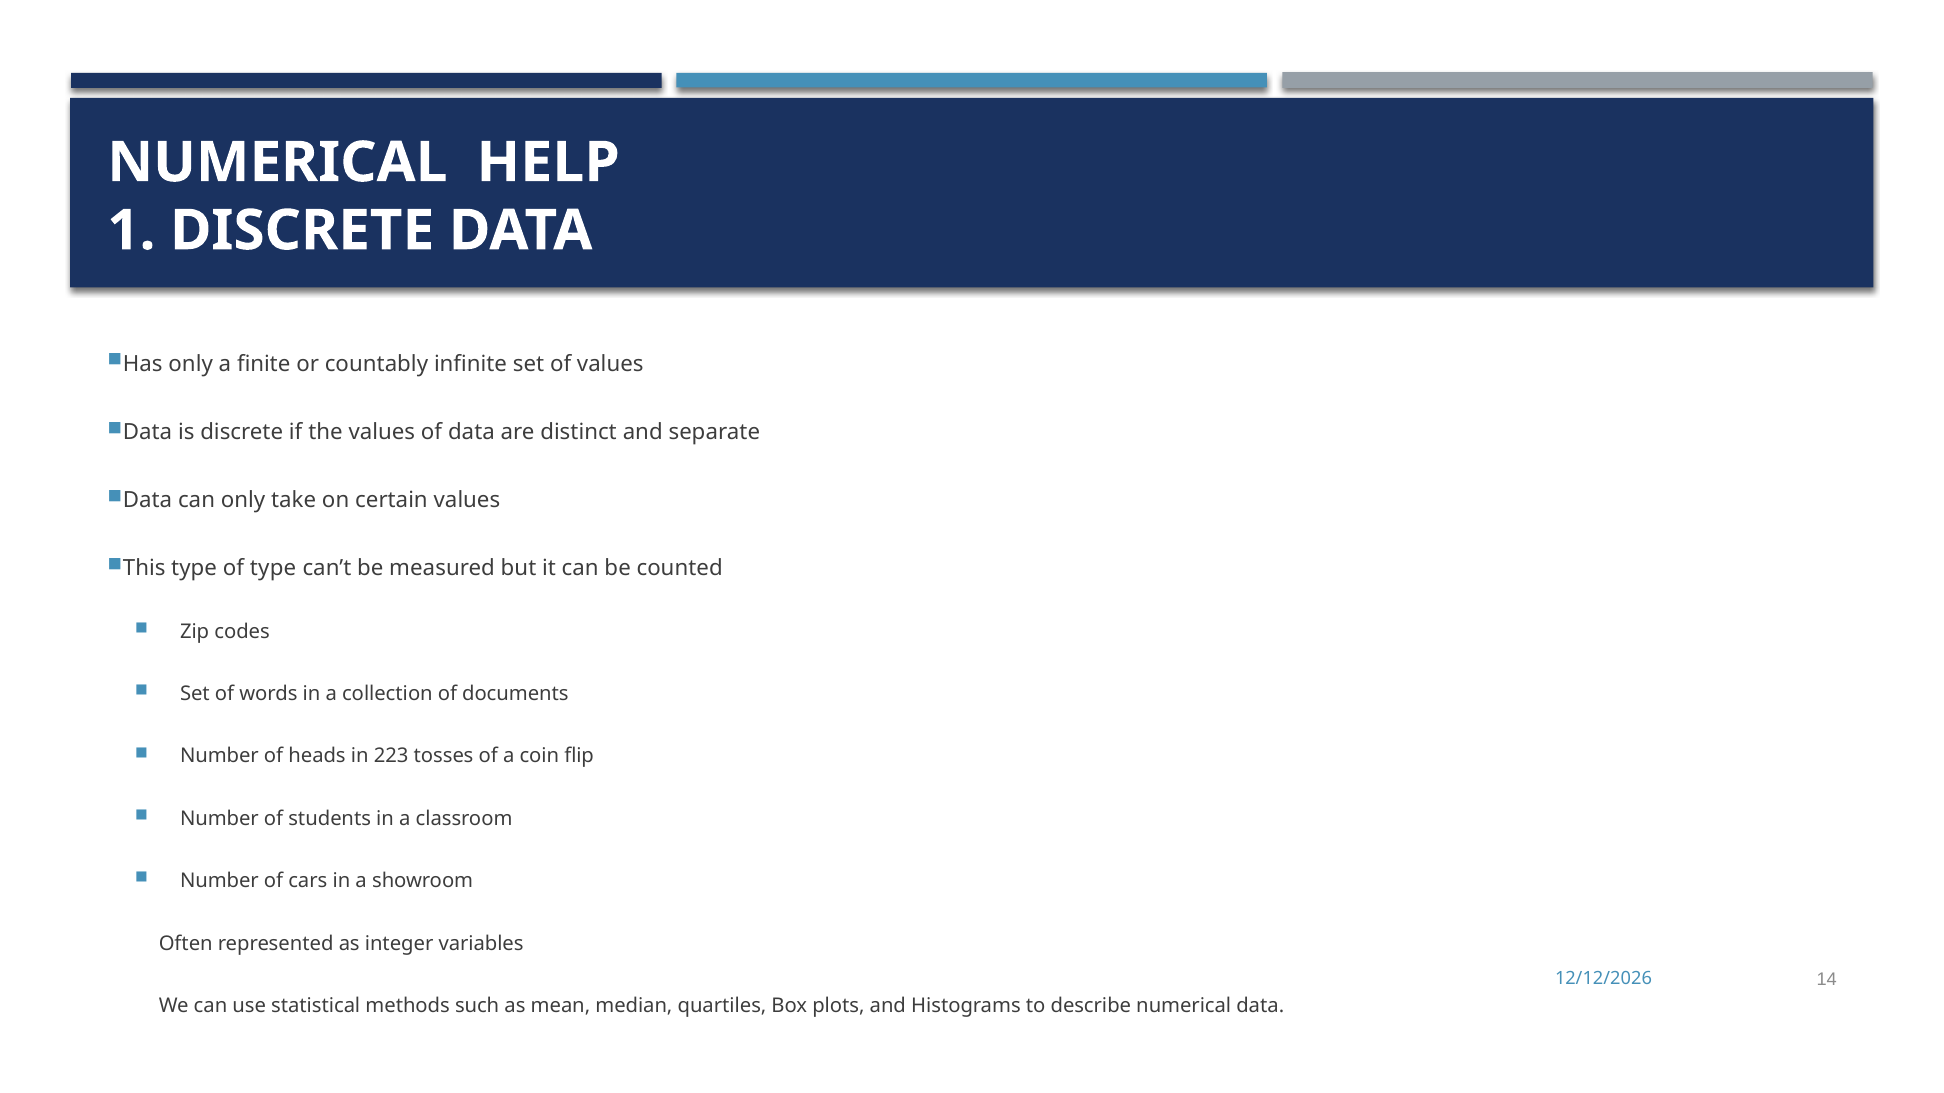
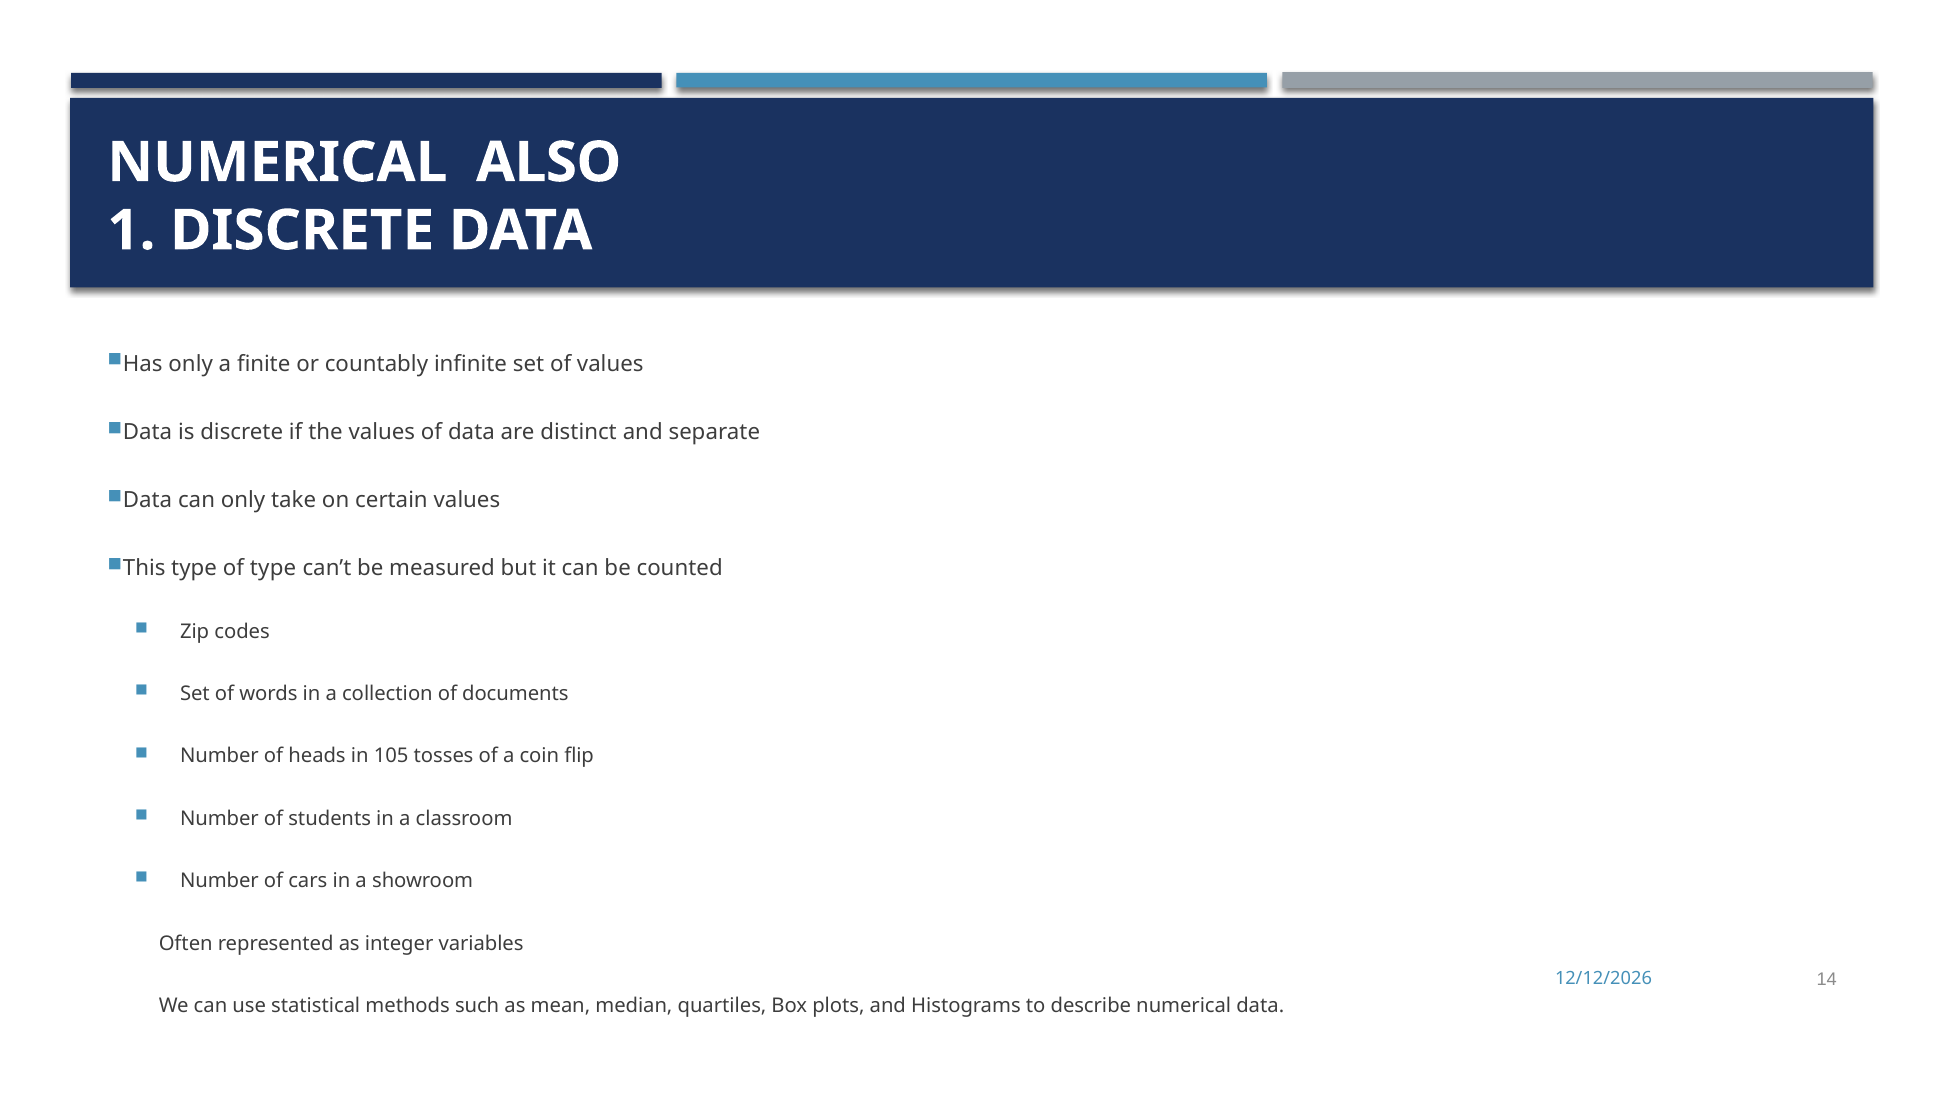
HELP: HELP -> ALSO (549, 163)
223: 223 -> 105 (391, 757)
